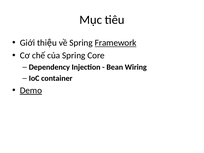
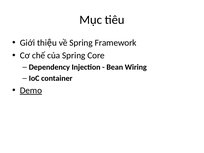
Framework underline: present -> none (116, 43)
